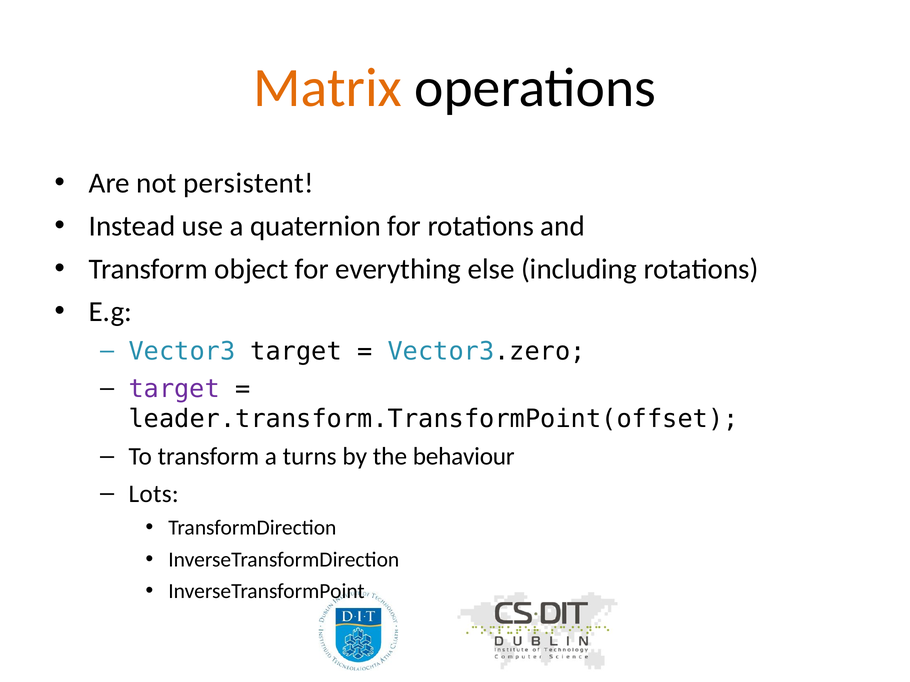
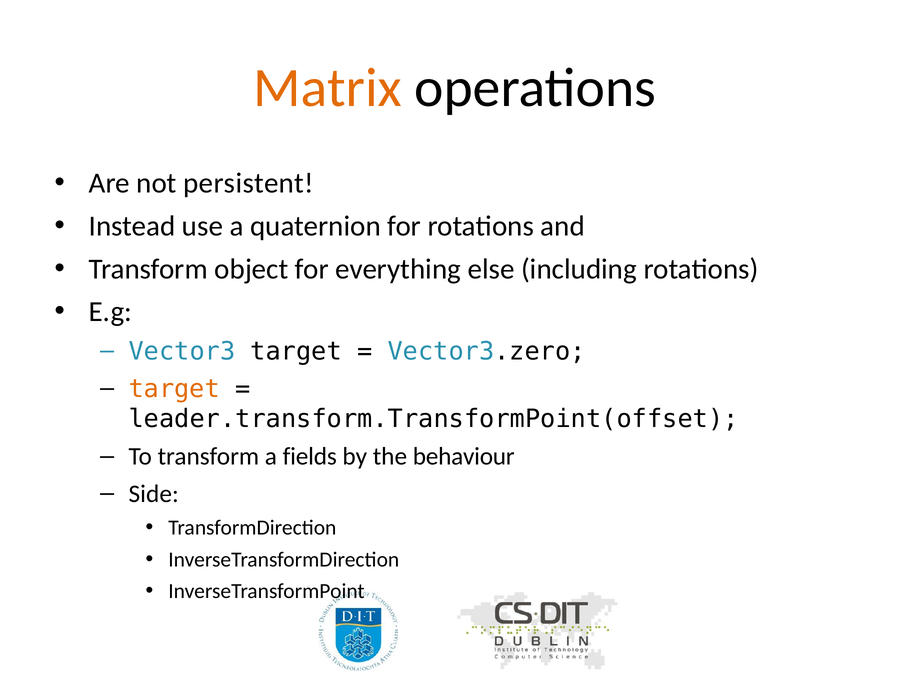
target colour: purple -> orange (174, 389)
turns: turns -> fields (310, 457)
Lots: Lots -> Side (154, 494)
